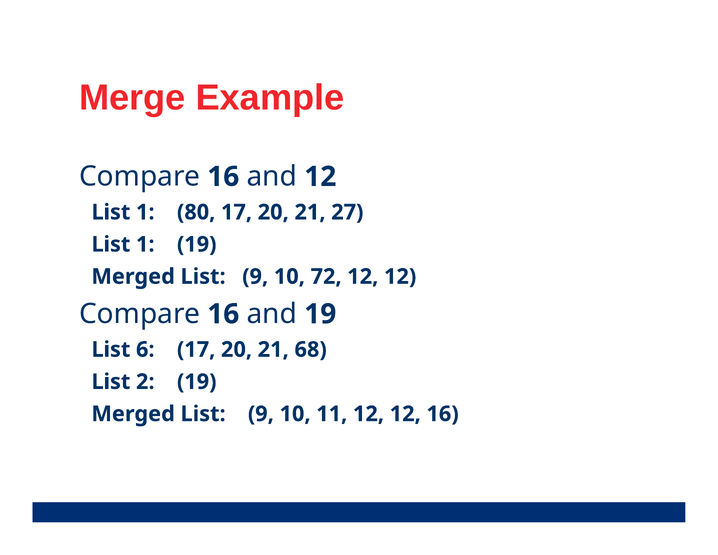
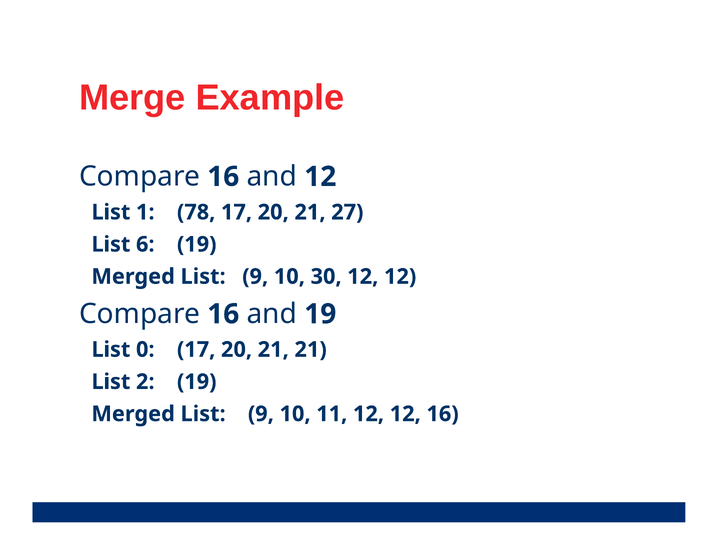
80: 80 -> 78 (196, 212)
1: 1 -> 6 (145, 244)
72: 72 -> 30 (326, 276)
6: 6 -> 0 (145, 349)
21 68: 68 -> 21 (311, 349)
